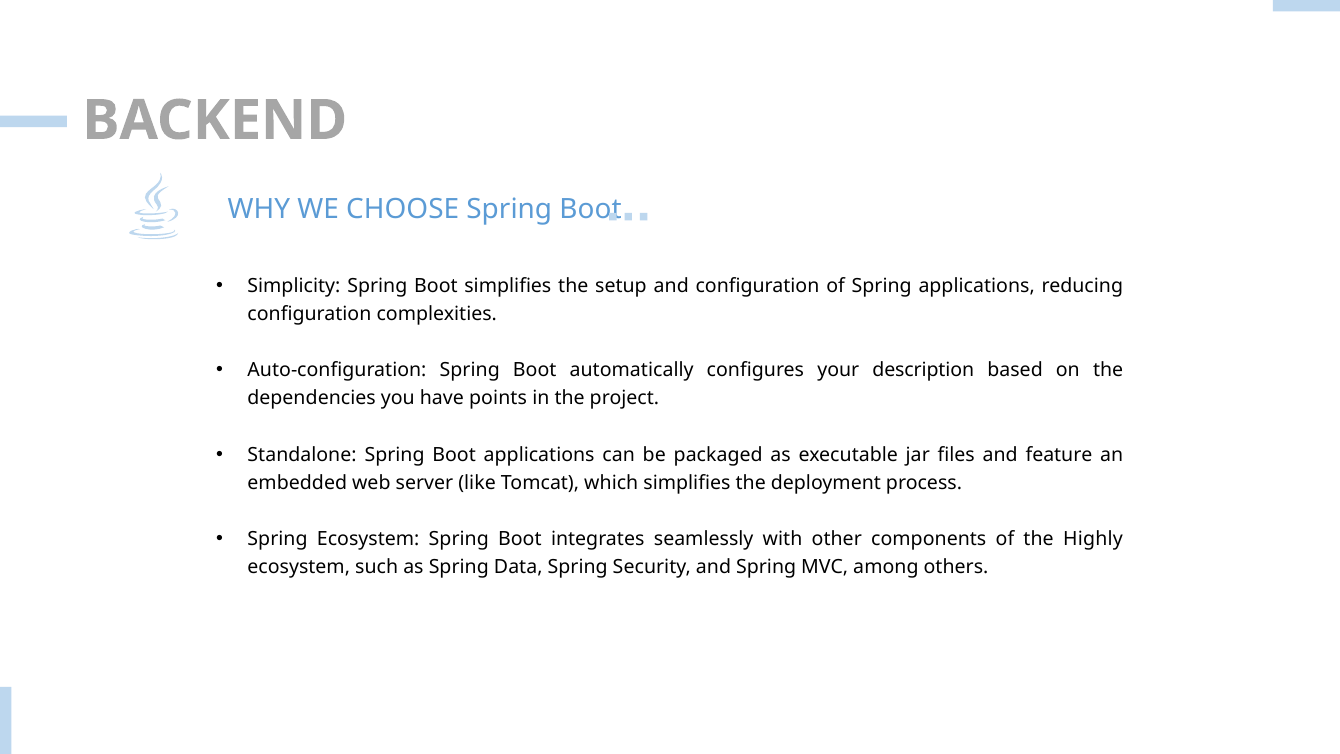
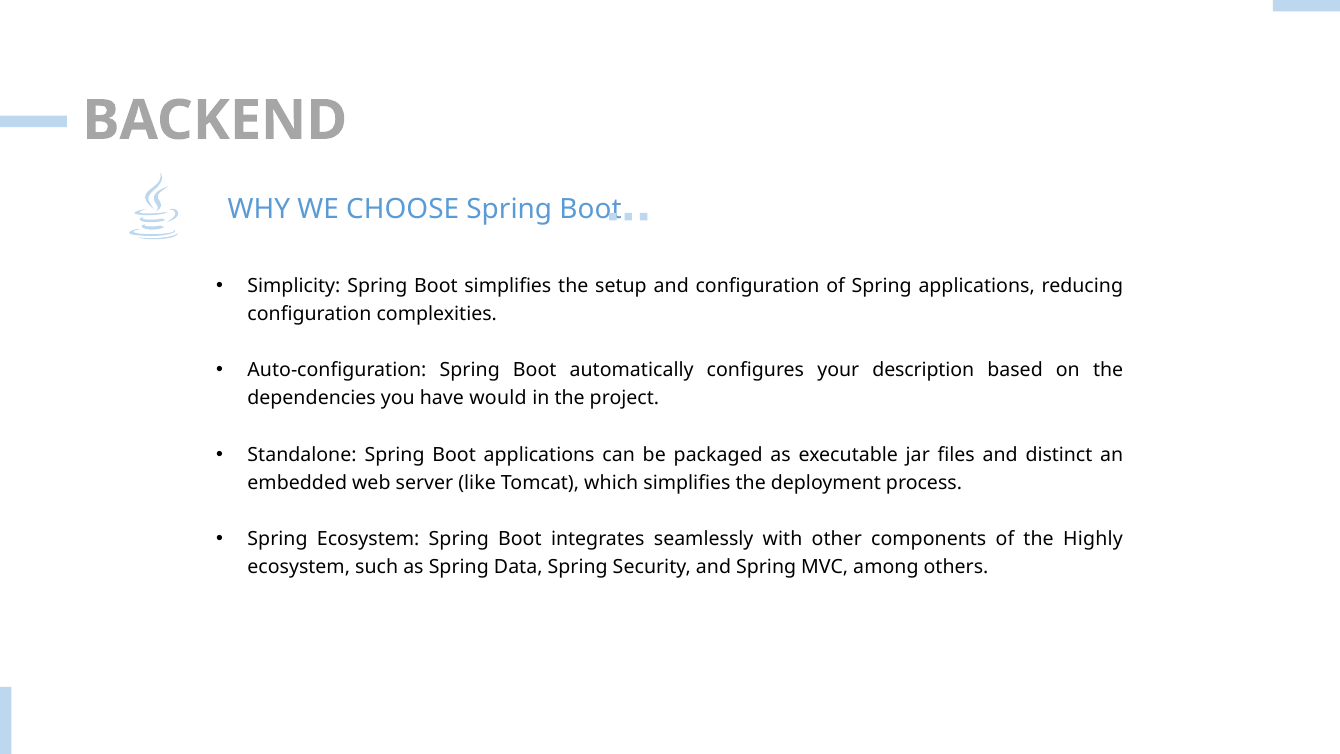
points: points -> would (498, 398)
feature: feature -> distinct (1059, 455)
